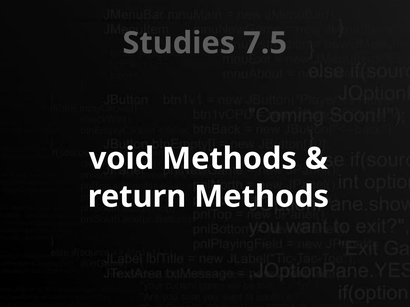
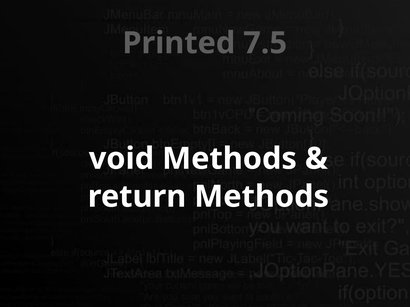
Studies: Studies -> Printed (179, 43)
